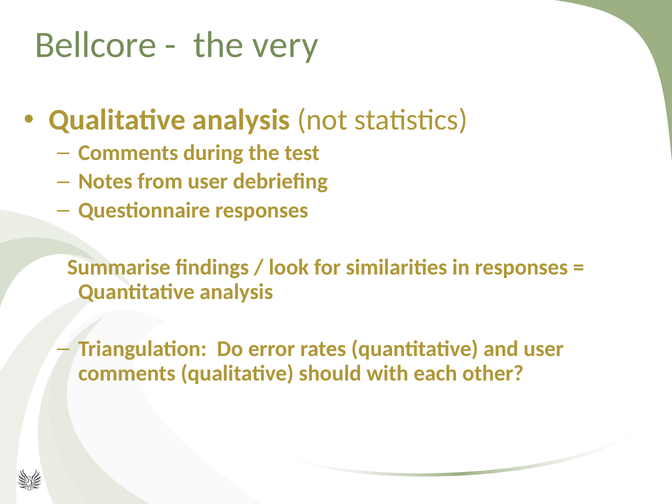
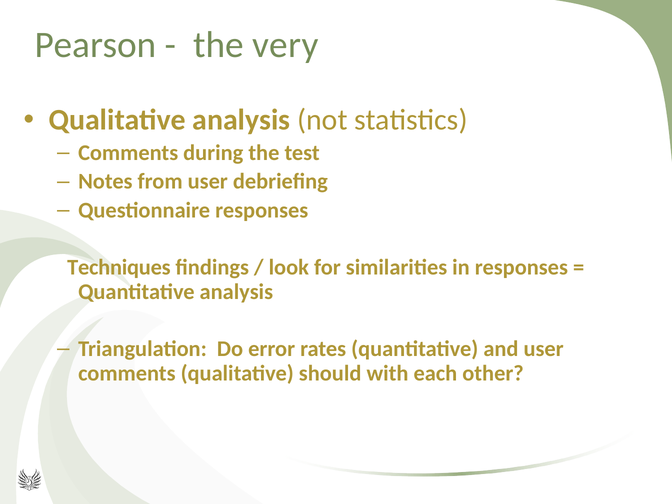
Bellcore: Bellcore -> Pearson (96, 45)
Summarise: Summarise -> Techniques (119, 267)
